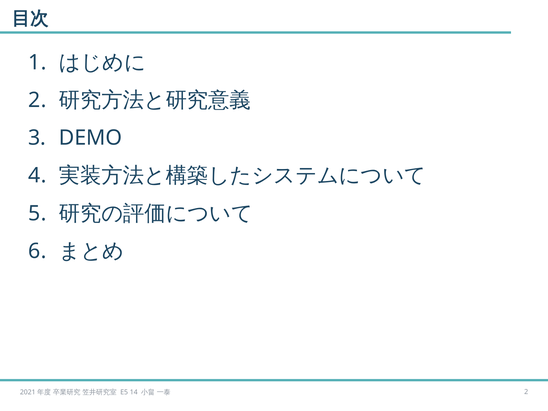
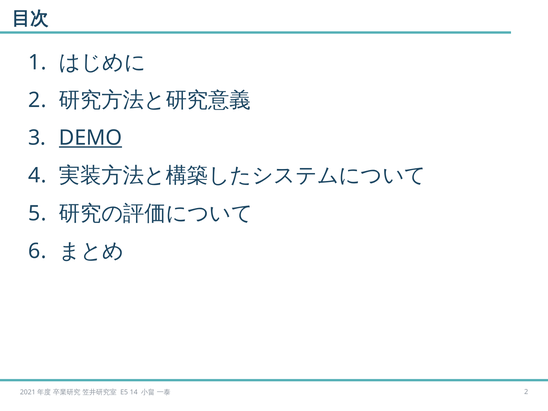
DEMO underline: none -> present (90, 138)
